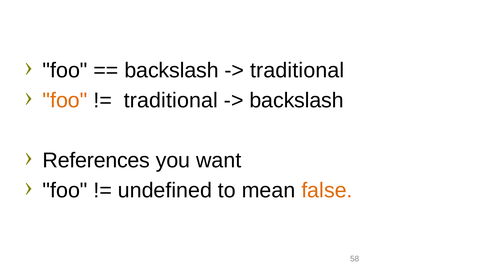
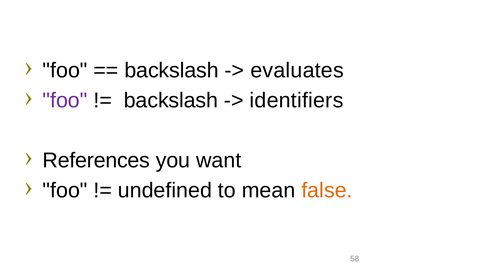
traditional: traditional -> evaluates (297, 70)
foo colour: orange -> purple (65, 100)
traditional: traditional -> backslash (171, 100)
backslash: backslash -> identifiers (296, 100)
